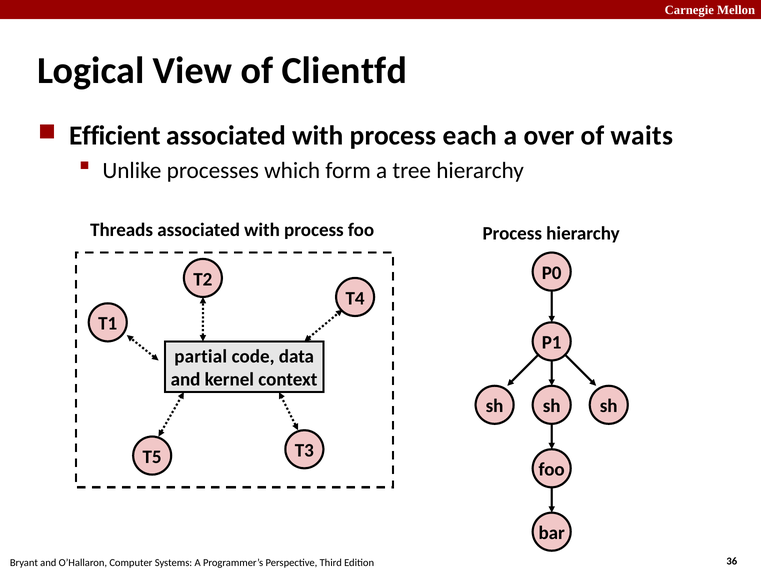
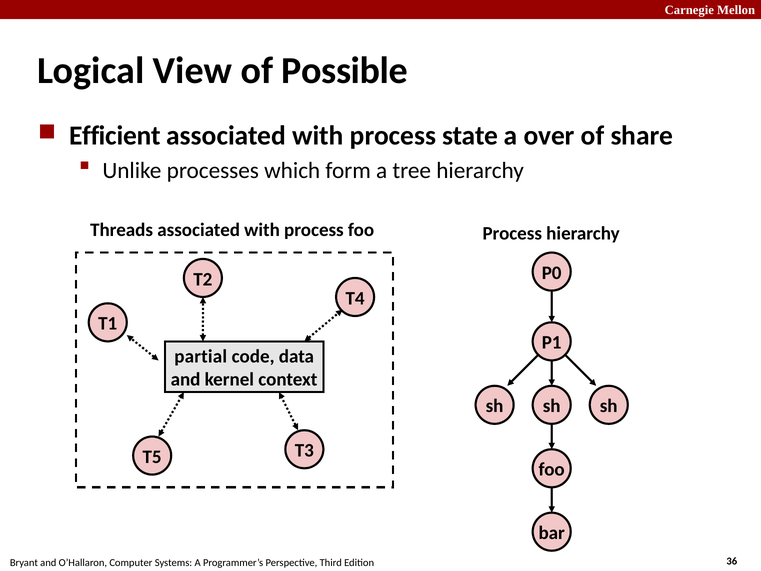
Clientfd: Clientfd -> Possible (345, 71)
each: each -> state (470, 136)
waits: waits -> share (642, 136)
